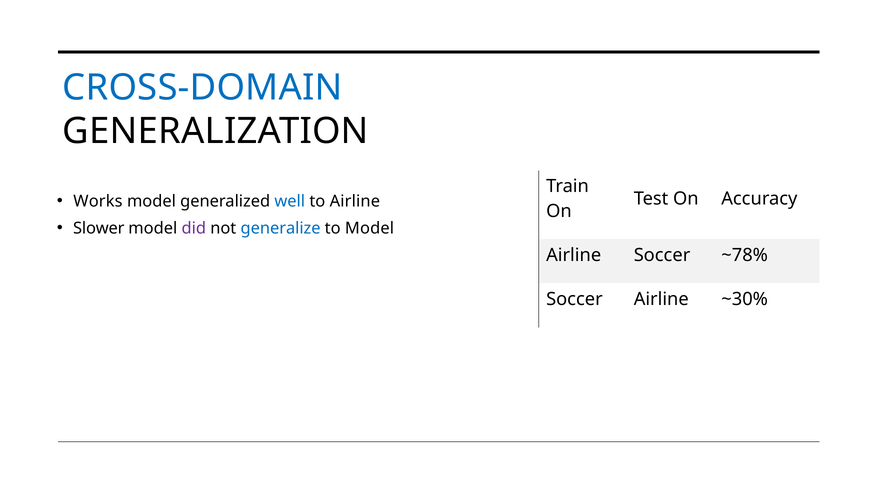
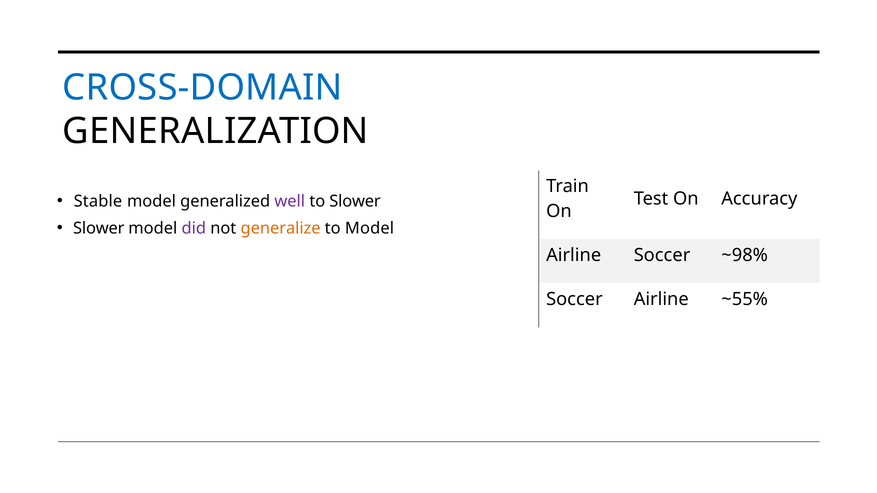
Works: Works -> Stable (98, 201)
well colour: blue -> purple (290, 201)
to Airline: Airline -> Slower (355, 201)
generalize colour: blue -> orange (281, 229)
~78%: ~78% -> ~98% (745, 255)
~30%: ~30% -> ~55% (745, 300)
